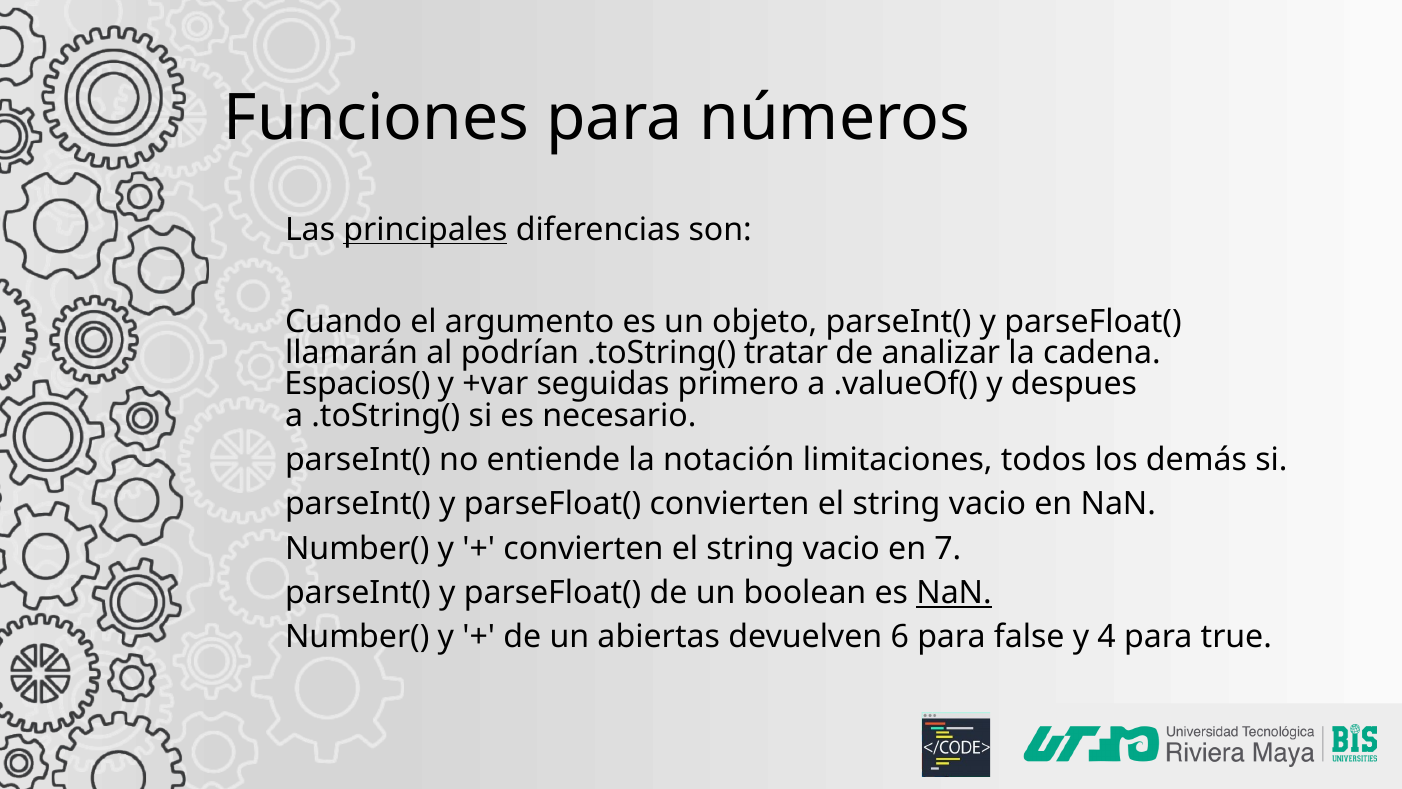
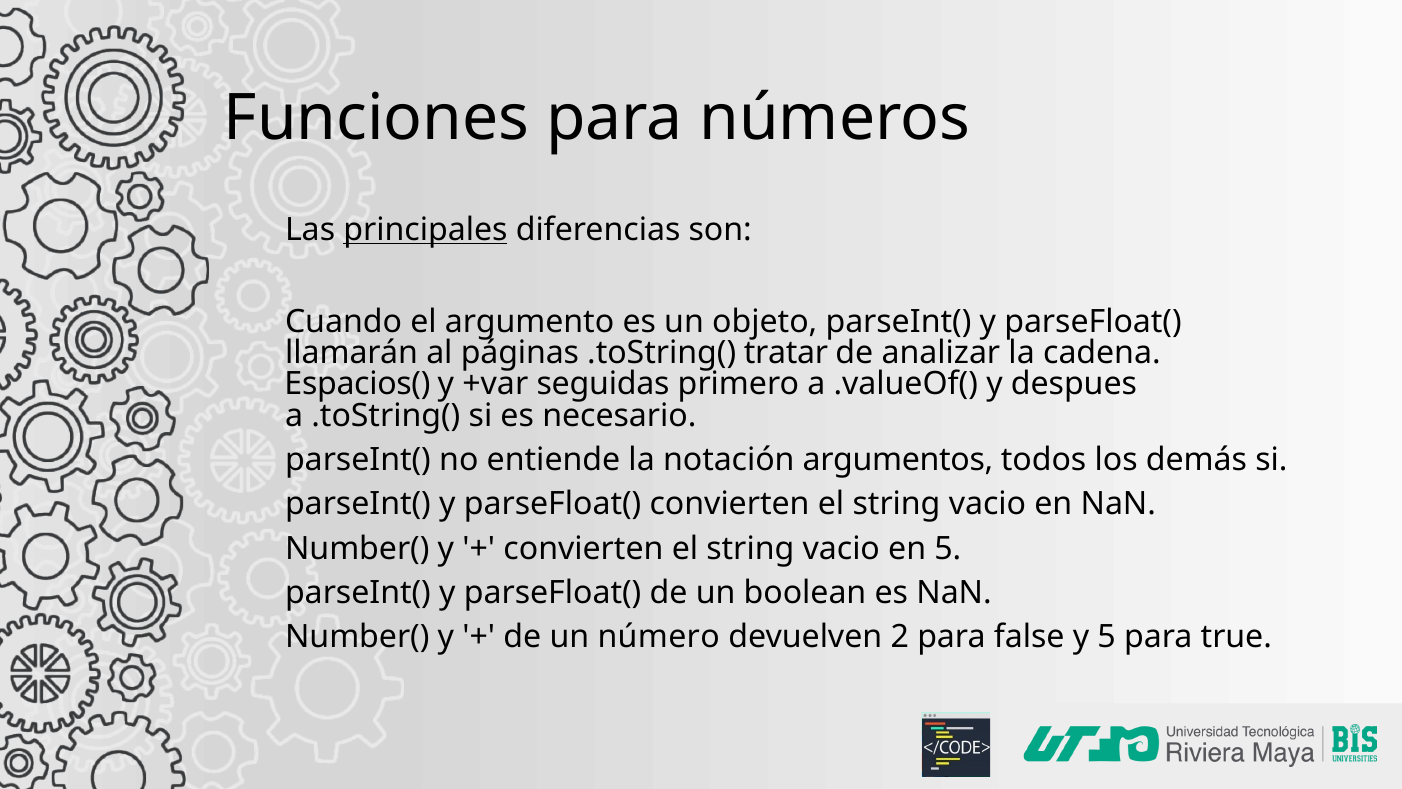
podrían: podrían -> páginas (520, 353)
limitaciones: limitaciones -> argumentos (898, 460)
en 7: 7 -> 5 (948, 548)
NaN underline: present -> none (954, 593)
abiertas: abiertas -> número (659, 637)
6: 6 -> 2 (900, 637)
y 4: 4 -> 5 (1107, 637)
